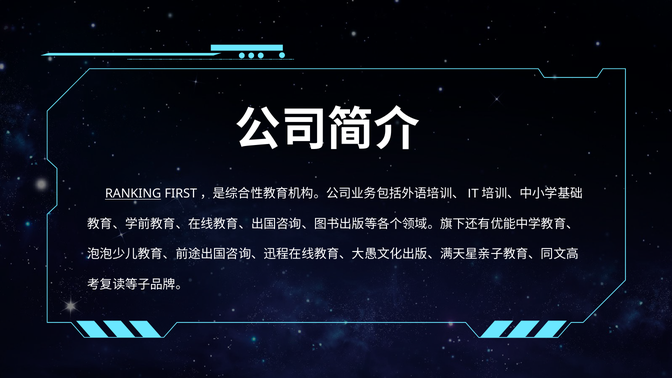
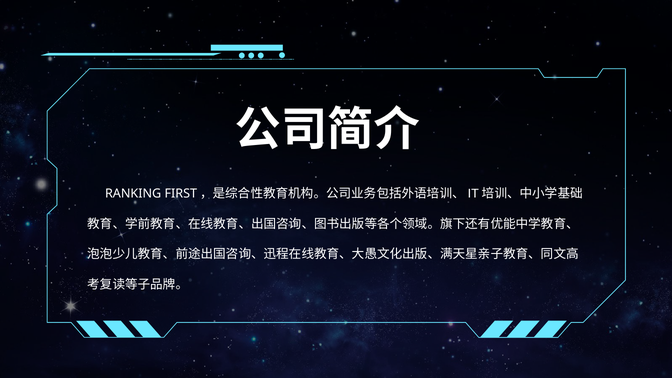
RANKING underline: present -> none (133, 194)
